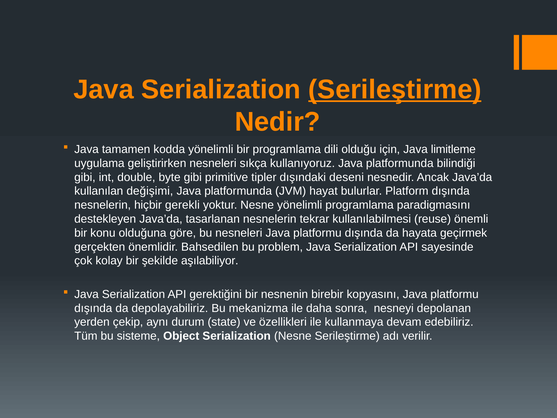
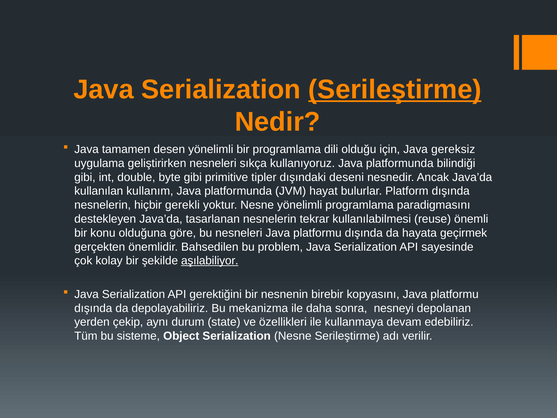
kodda: kodda -> desen (169, 149)
limitleme: limitleme -> gereksiz (453, 149)
değişimi: değişimi -> kullanım (150, 191)
aşılabiliyor underline: none -> present (210, 261)
